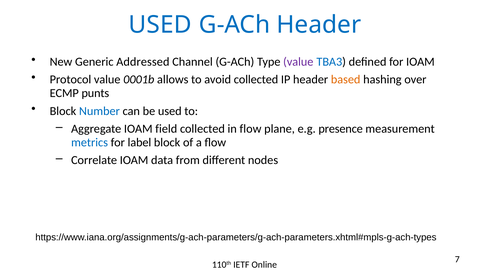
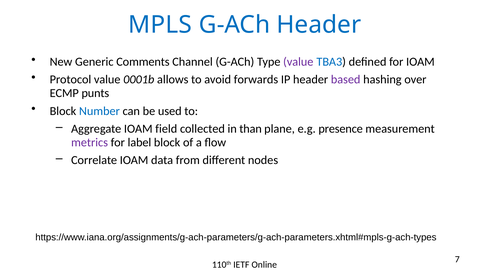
USED: USED -> MPLS (160, 25)
Addressed: Addressed -> Comments (143, 62)
avoid collected: collected -> forwards (256, 79)
based colour: orange -> purple (346, 79)
in flow: flow -> than (251, 129)
metrics colour: blue -> purple (90, 143)
